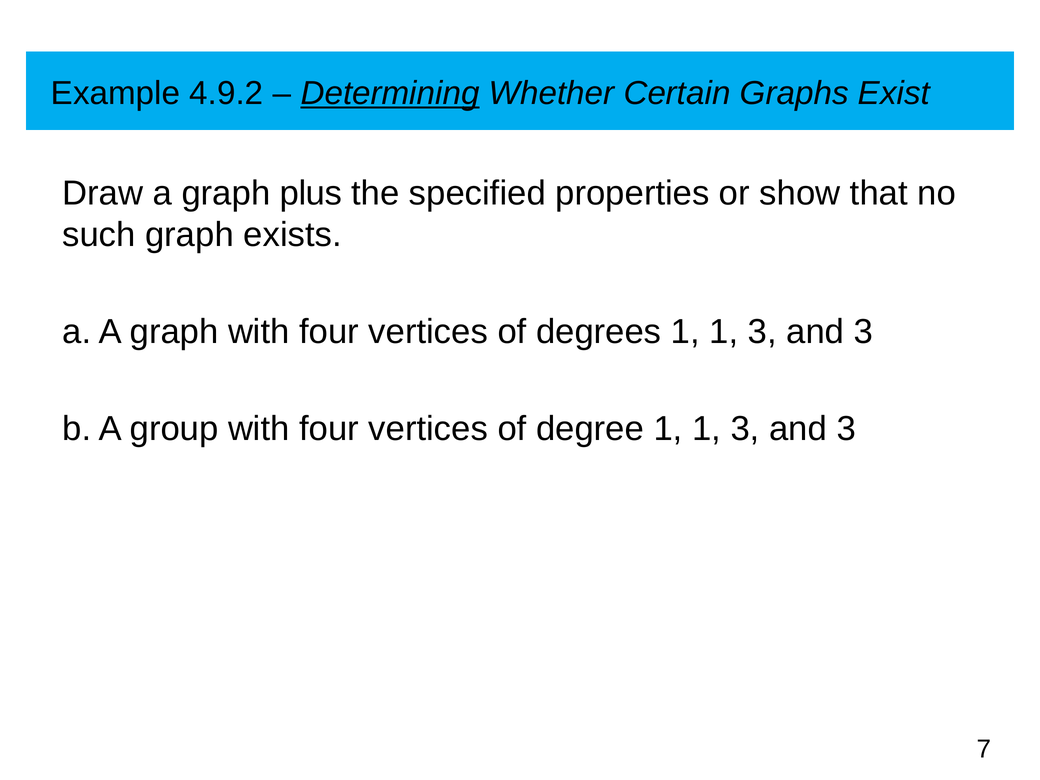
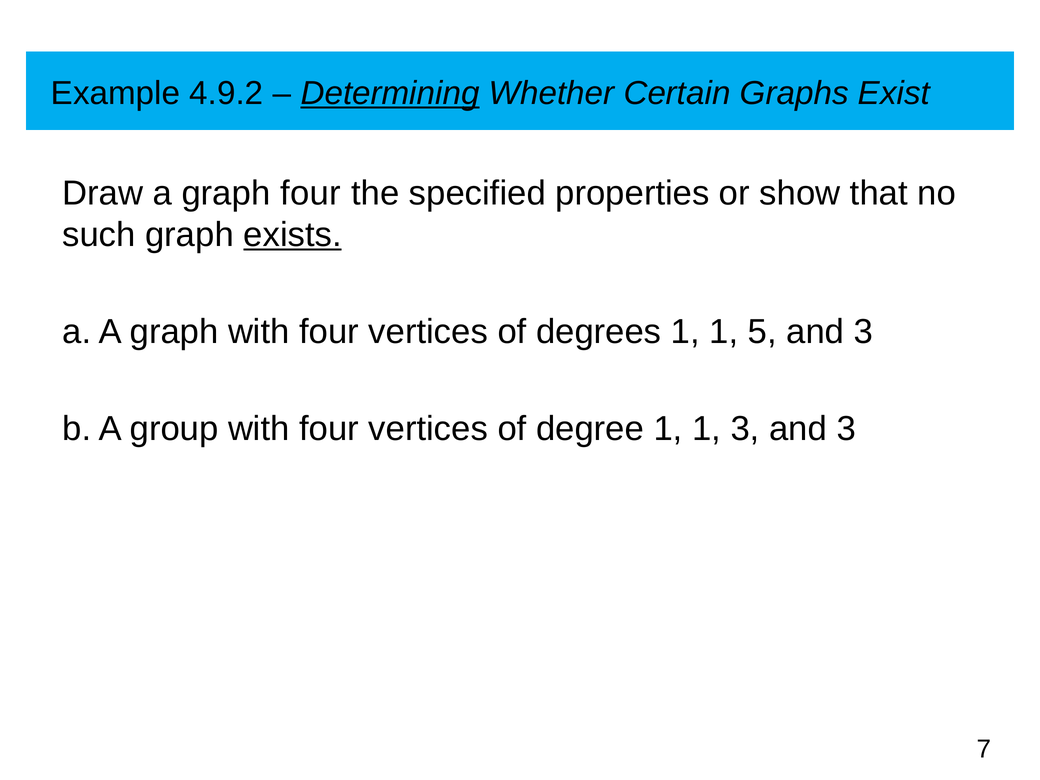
graph plus: plus -> four (311, 193)
exists underline: none -> present (293, 235)
degrees 1 1 3: 3 -> 5 (762, 332)
